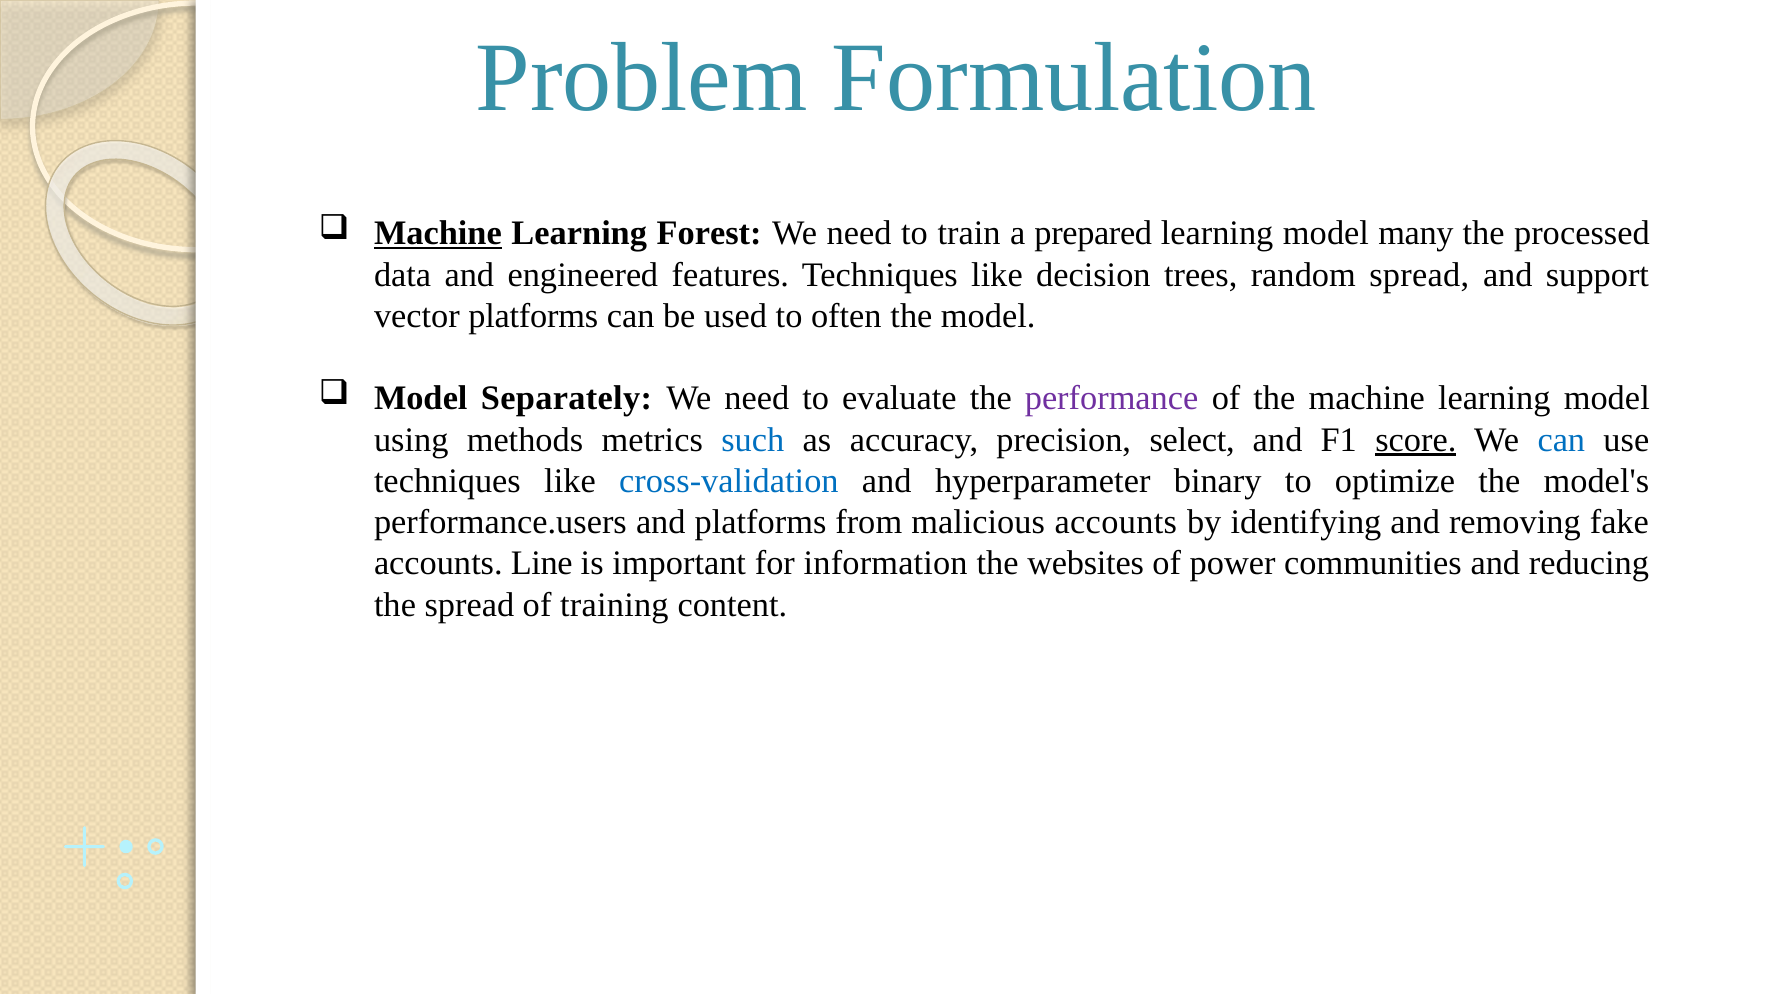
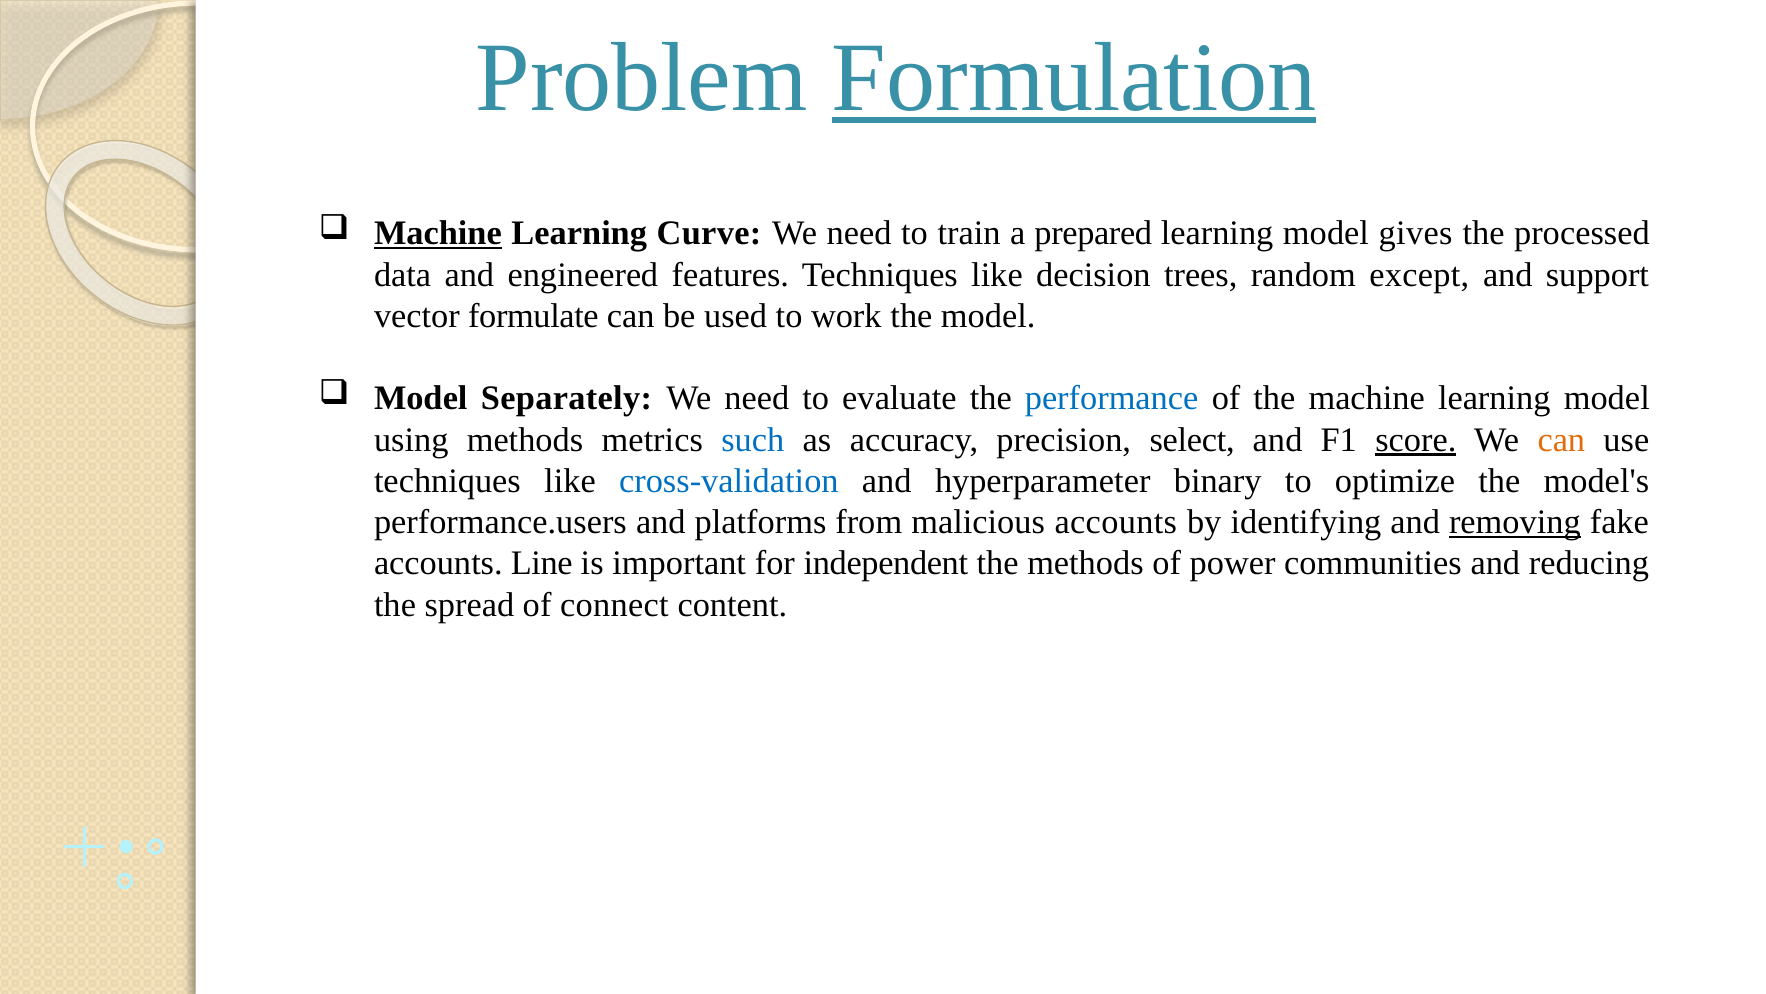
Formulation underline: none -> present (1074, 78)
Forest: Forest -> Curve (709, 233)
many: many -> gives (1416, 233)
random spread: spread -> except (1419, 275)
vector platforms: platforms -> formulate (533, 316)
often: often -> work (846, 316)
performance colour: purple -> blue (1112, 398)
can colour: blue -> orange (1561, 439)
removing underline: none -> present (1515, 522)
information: information -> independent (886, 563)
the websites: websites -> methods (1085, 563)
training: training -> connect (614, 604)
